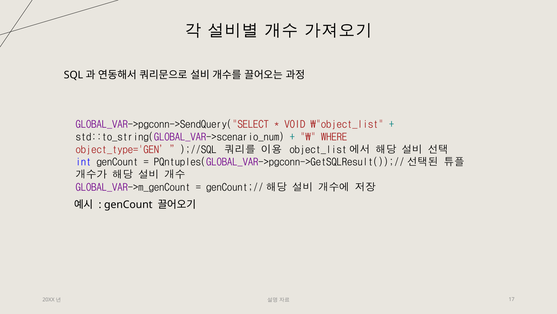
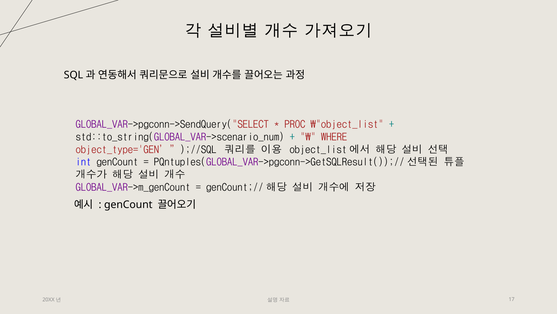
VOID: VOID -> PROC (295, 124)
